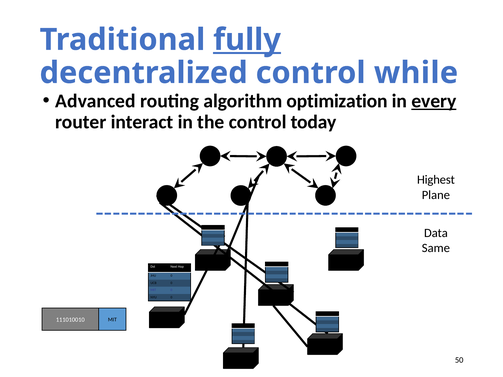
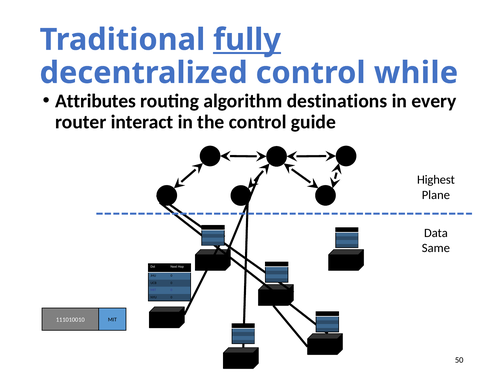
Advanced: Advanced -> Attributes (96, 101)
optimization: optimization -> destinations (337, 101)
every underline: present -> none (434, 101)
today: today -> guide (313, 122)
